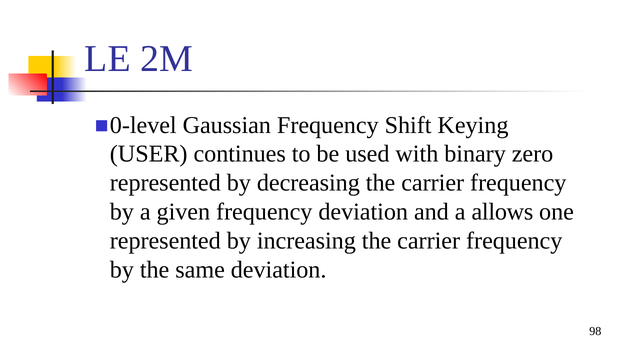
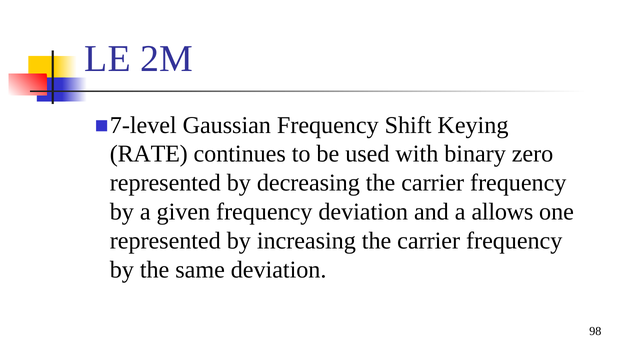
0-level: 0-level -> 7-level (143, 125)
USER: USER -> RATE (149, 154)
